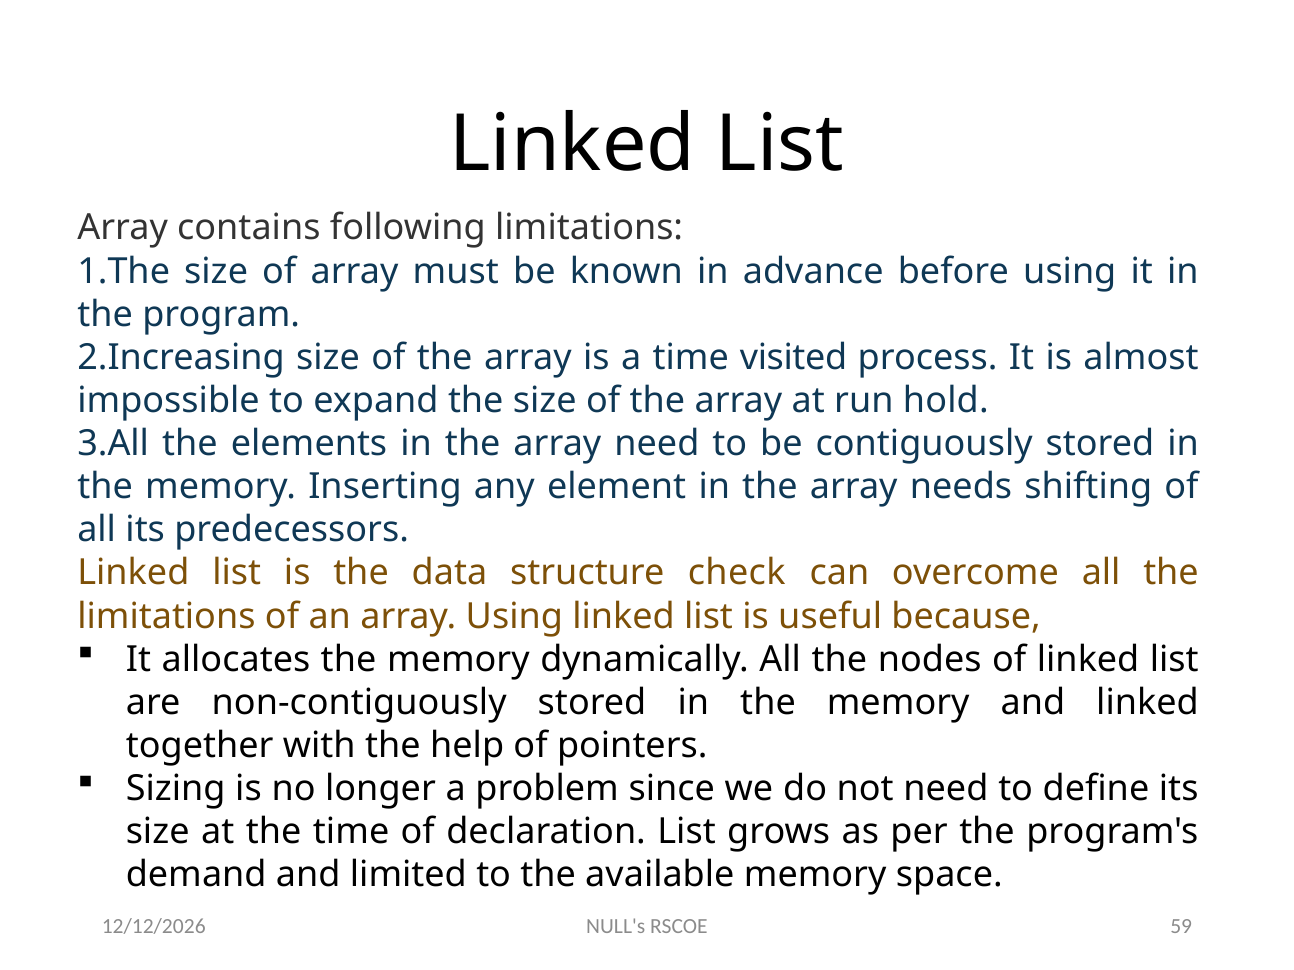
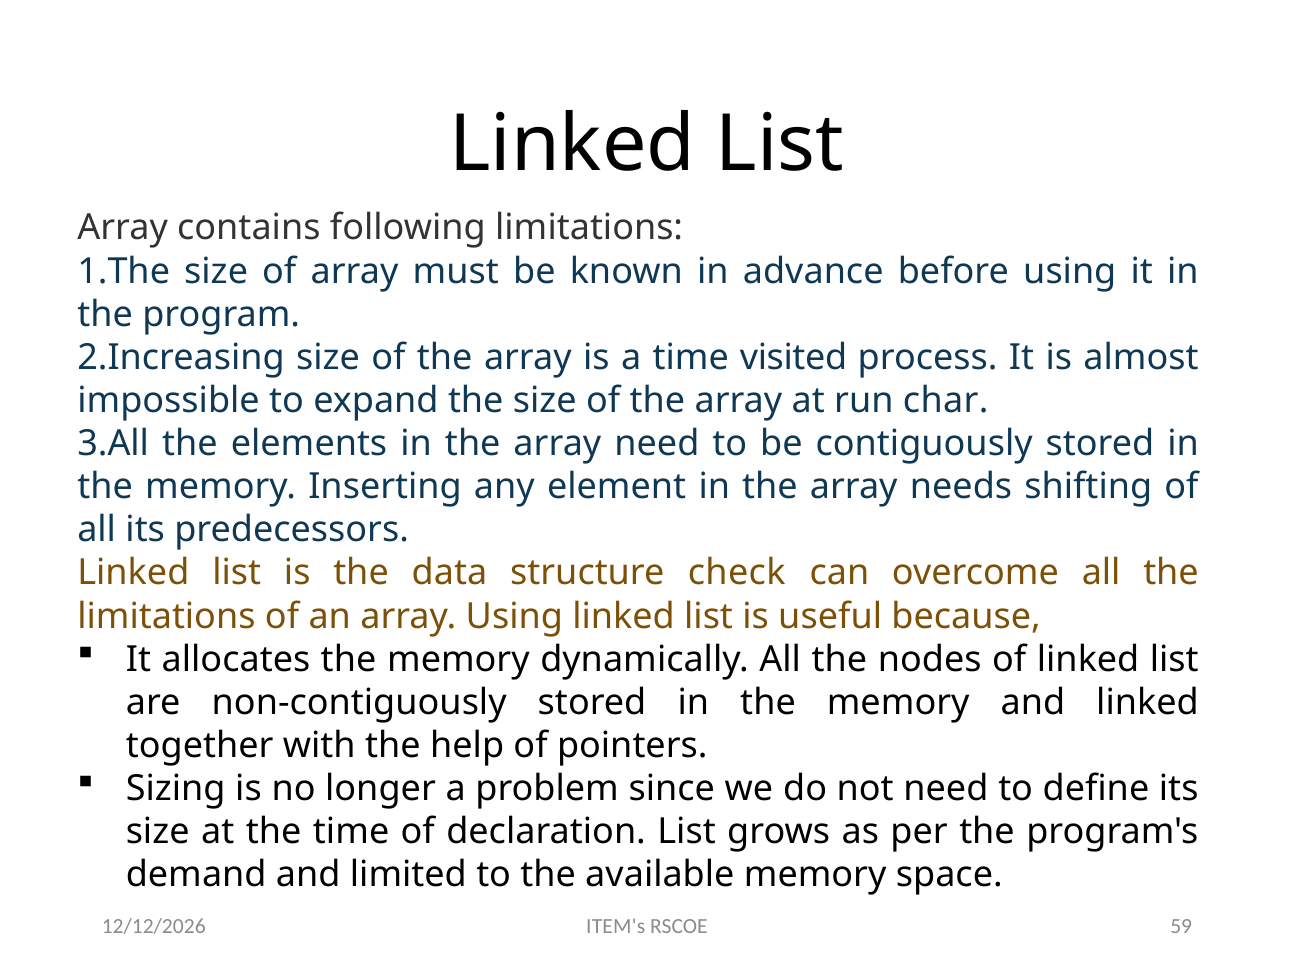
hold: hold -> char (946, 401)
NULL's: NULL's -> ITEM's (616, 927)
